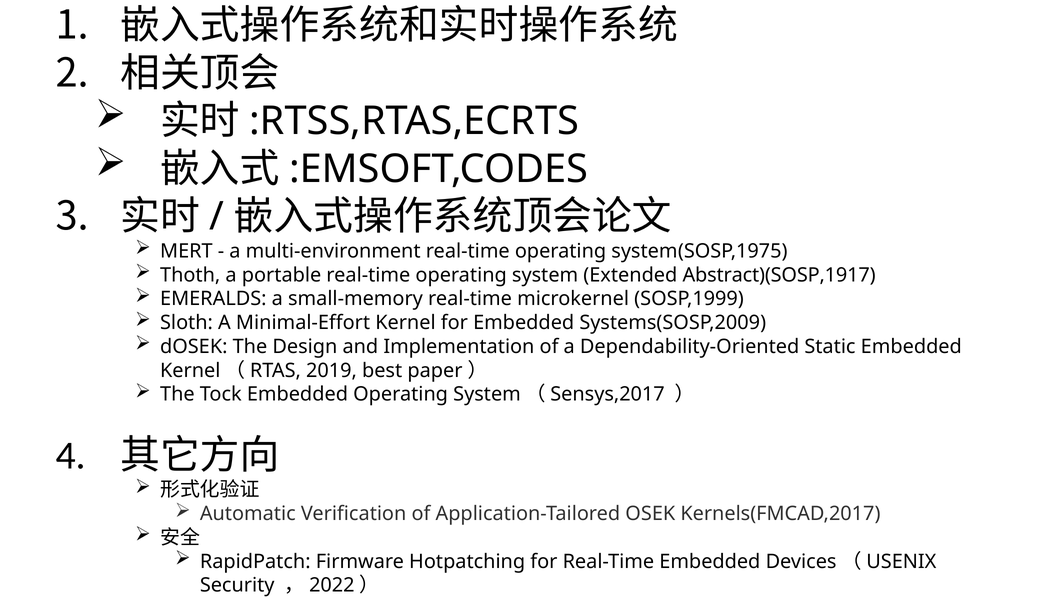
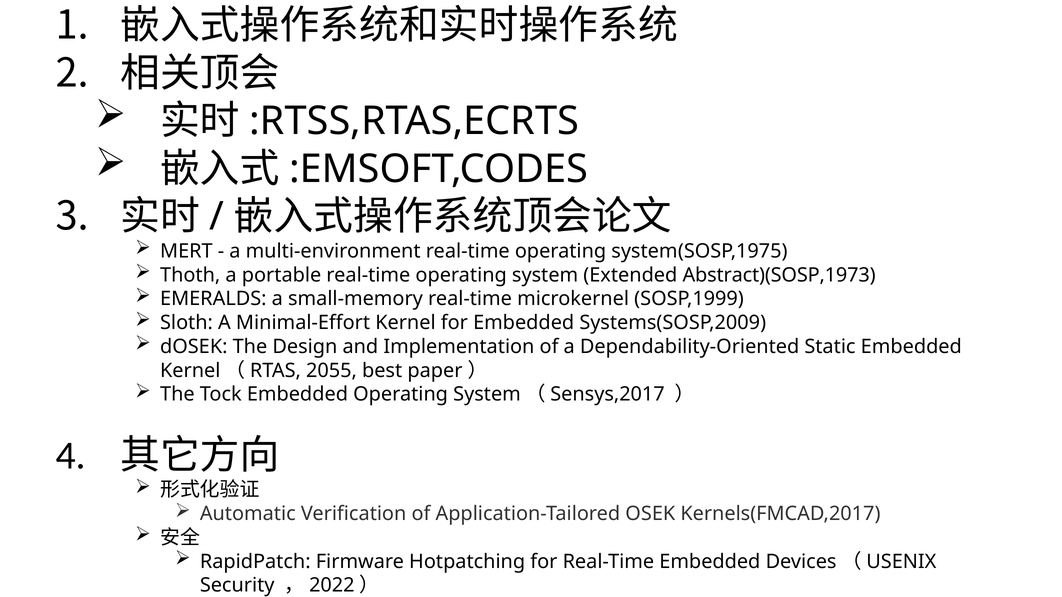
Abstract)(SOSP,1917: Abstract)(SOSP,1917 -> Abstract)(SOSP,1973 (779, 275)
2019: 2019 -> 2055 (332, 371)
